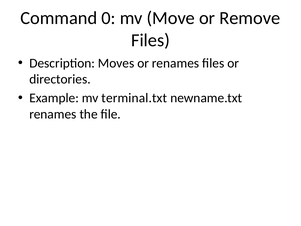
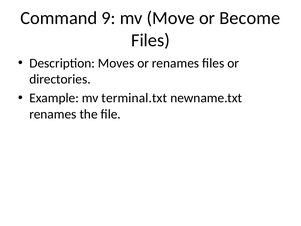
0: 0 -> 9 (108, 18)
Remove: Remove -> Become (250, 18)
